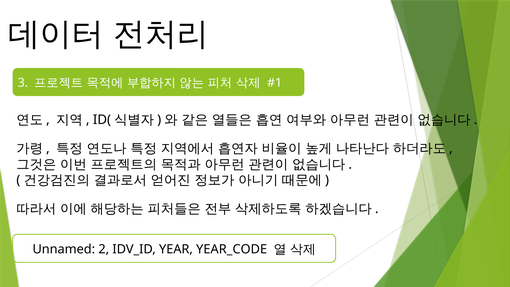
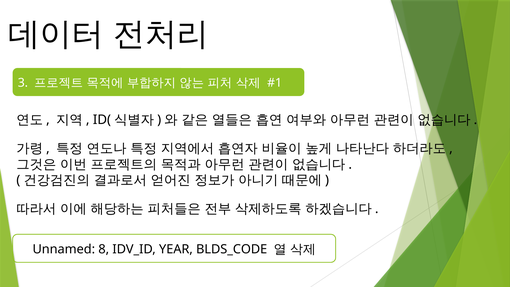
2: 2 -> 8 (104, 249)
YEAR_CODE: YEAR_CODE -> BLDS_CODE (232, 249)
